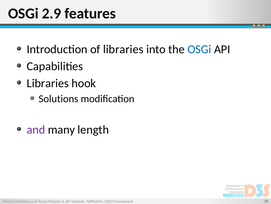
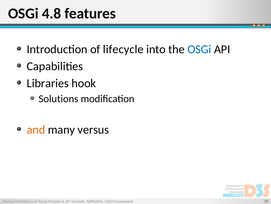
2.9: 2.9 -> 4.8 (52, 13)
of libraries: libraries -> lifecycle (123, 49)
and colour: purple -> orange (36, 129)
length: length -> versus (93, 129)
